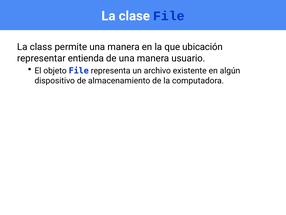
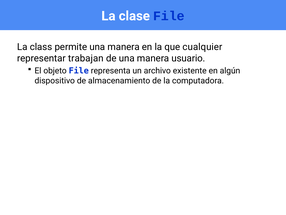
ubicación: ubicación -> cualquier (202, 47)
entienda: entienda -> trabajan (86, 58)
